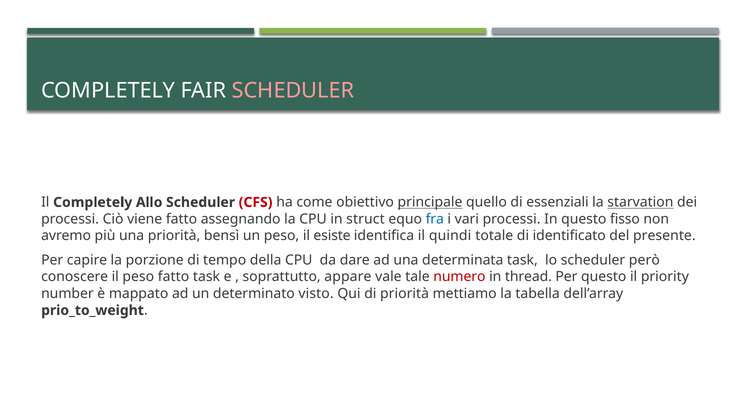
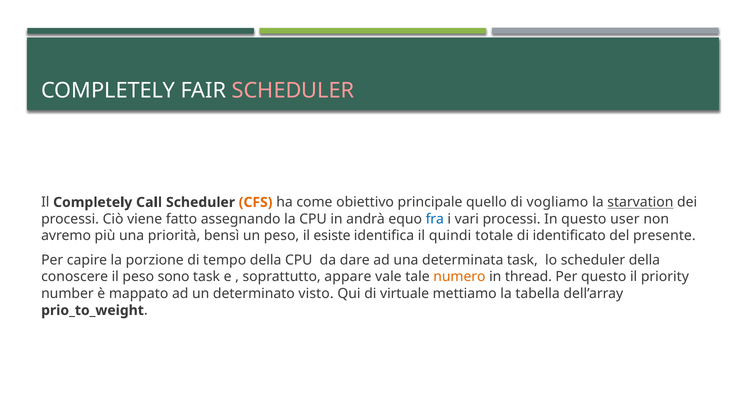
Allo: Allo -> Call (149, 203)
CFS colour: red -> orange (256, 203)
principale underline: present -> none (430, 203)
essenziali: essenziali -> vogliamo (557, 203)
struct: struct -> andrà (366, 219)
fisso: fisso -> user (625, 219)
scheduler però: però -> della (644, 260)
peso fatto: fatto -> sono (174, 277)
numero colour: red -> orange (459, 277)
di priorità: priorità -> virtuale (405, 294)
